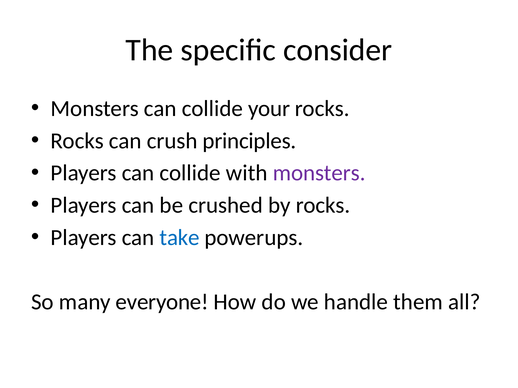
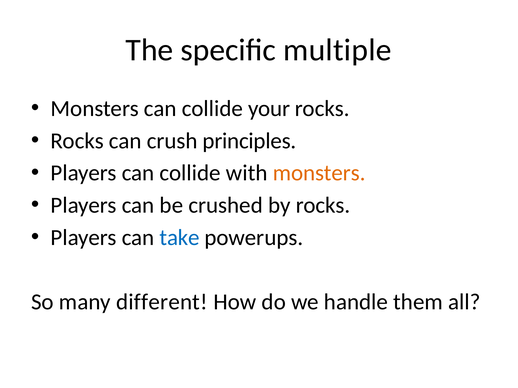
consider: consider -> multiple (337, 50)
monsters colour: purple -> orange (319, 173)
everyone: everyone -> different (162, 302)
